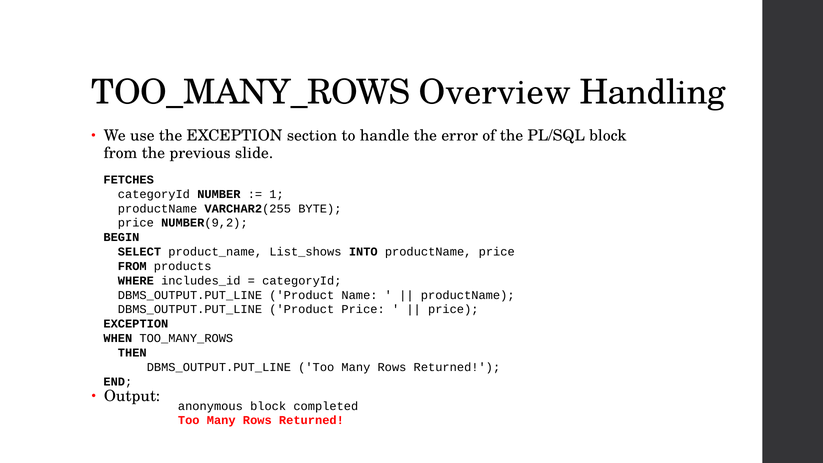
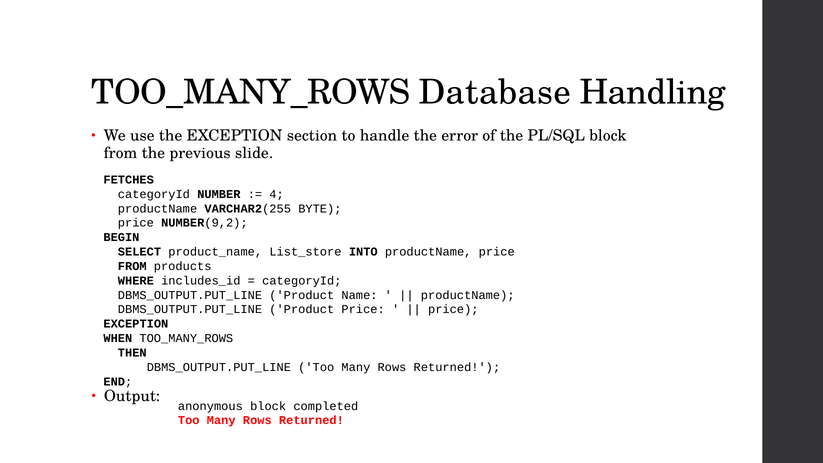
Overview: Overview -> Database (495, 92)
1: 1 -> 4 (277, 194)
List_shows: List_shows -> List_store (305, 252)
